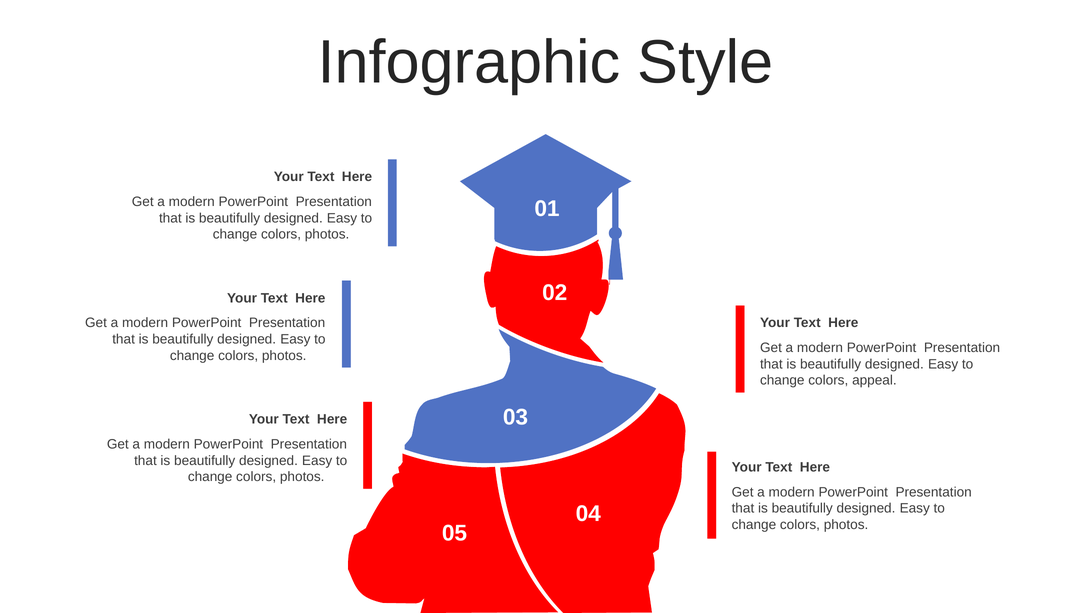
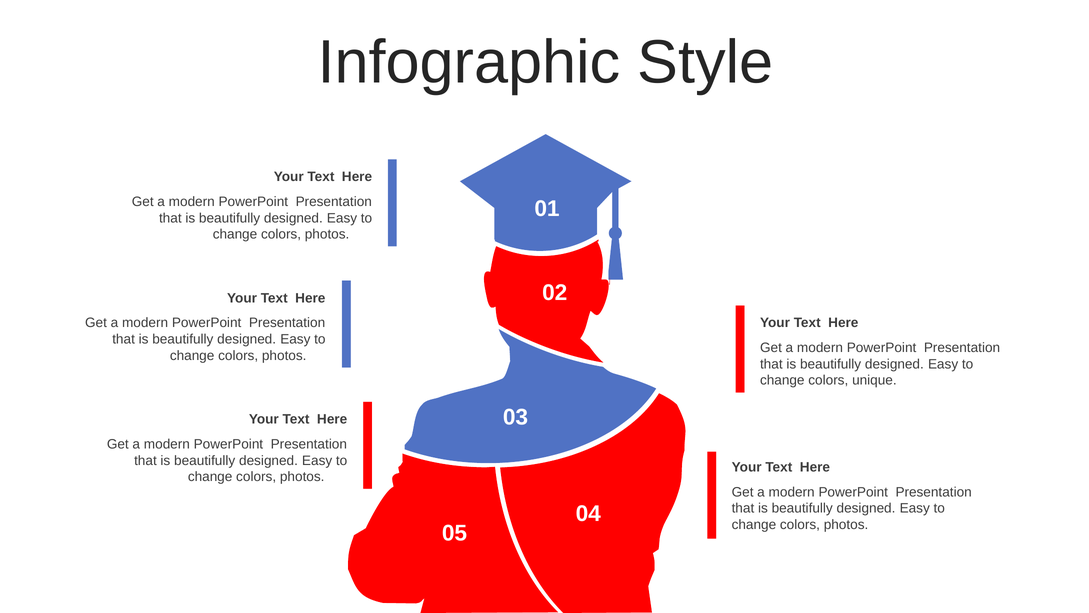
appeal: appeal -> unique (874, 380)
